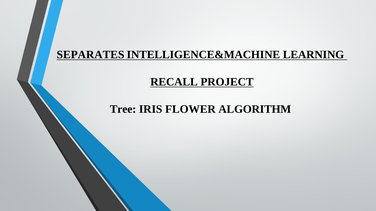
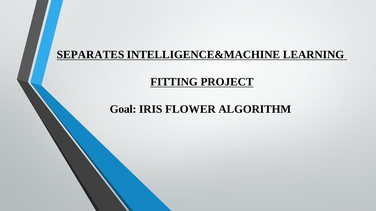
RECALL: RECALL -> FITTING (174, 82)
Tree: Tree -> Goal (123, 109)
